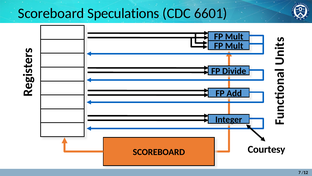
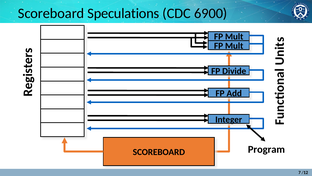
6601: 6601 -> 6900 (211, 13)
Courtesy: Courtesy -> Program (266, 149)
